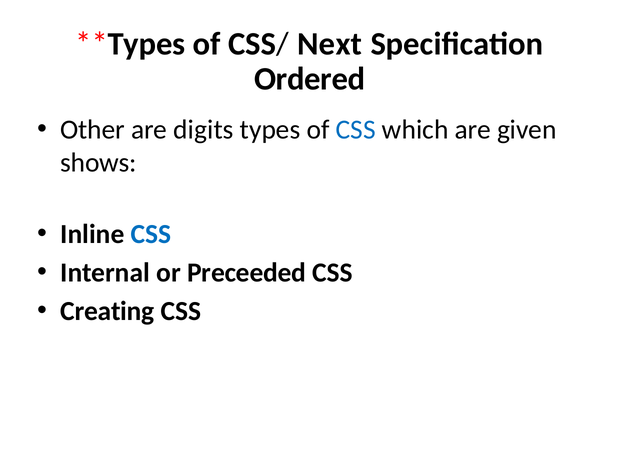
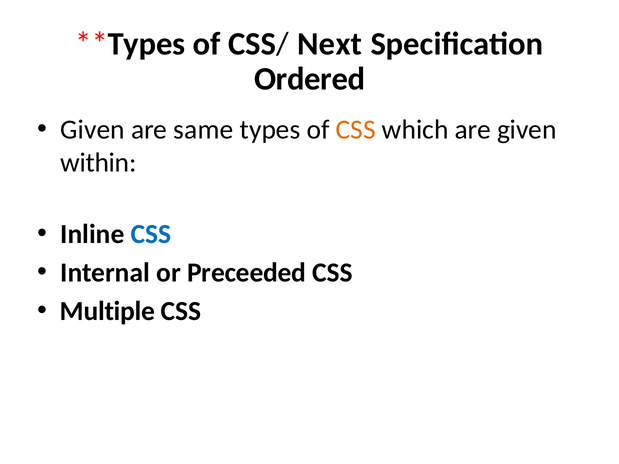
Other: Other -> Given (93, 130)
digits: digits -> same (203, 130)
CSS colour: blue -> orange (356, 130)
shows: shows -> within (98, 163)
Creating: Creating -> Multiple (107, 311)
